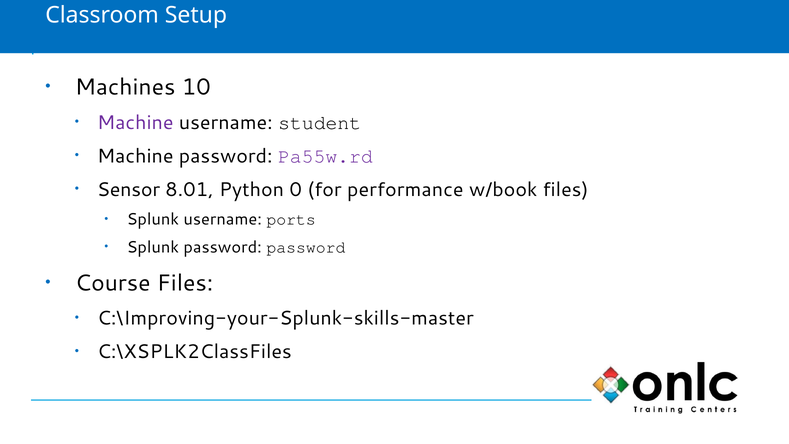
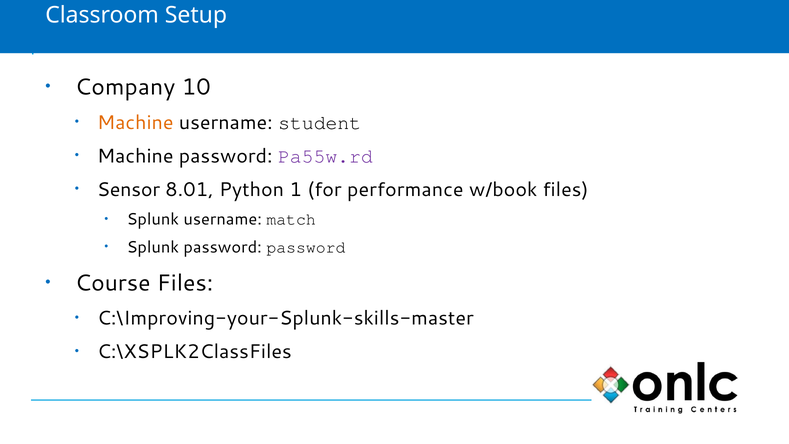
Machines: Machines -> Company (125, 87)
Machine colour: purple -> orange (135, 123)
0: 0 -> 1 (296, 190)
ports: ports -> match (291, 219)
